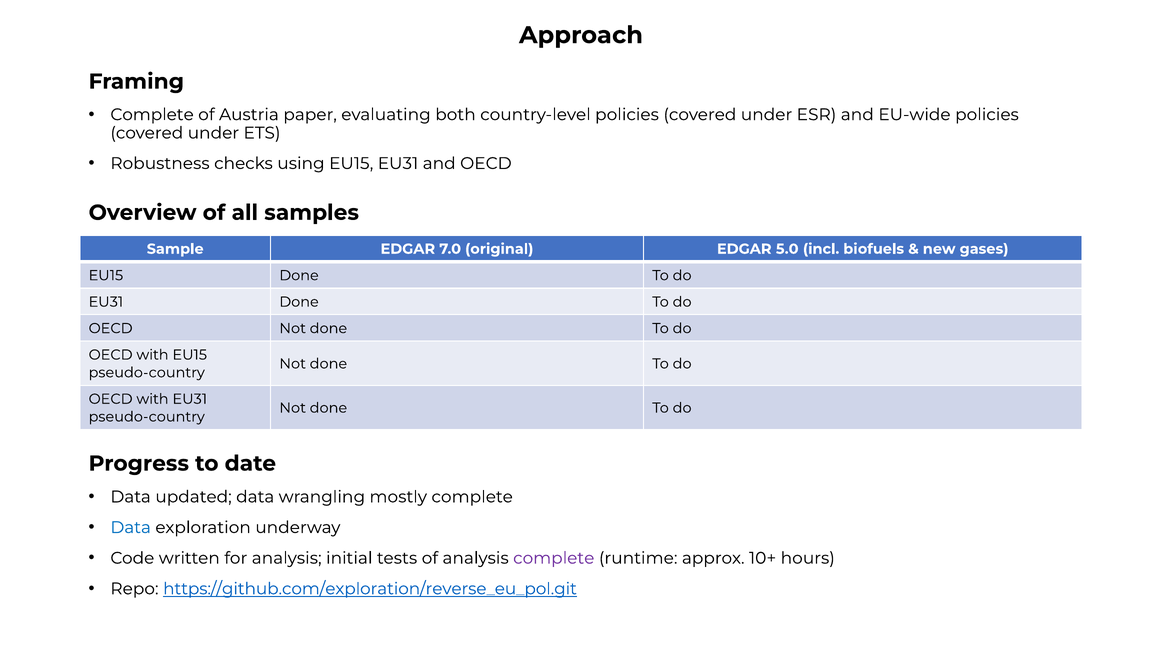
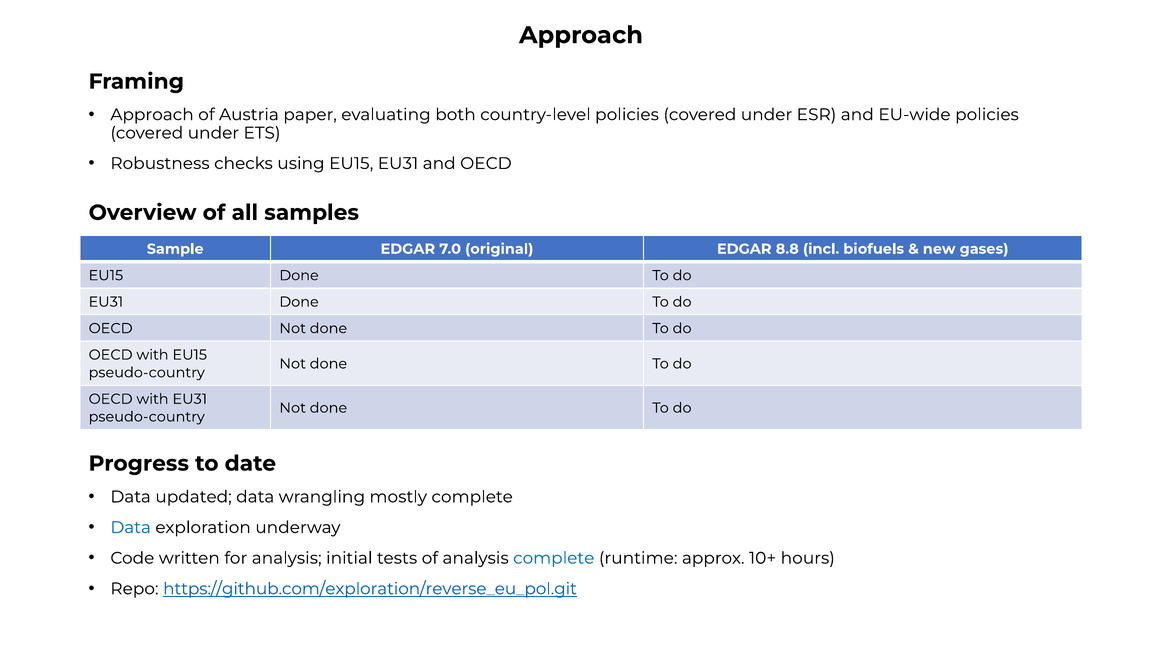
Complete: Complete -> Approach (152, 115)
5.0: 5.0 -> 8.8 (787, 249)
complete colour: purple -> blue (554, 559)
